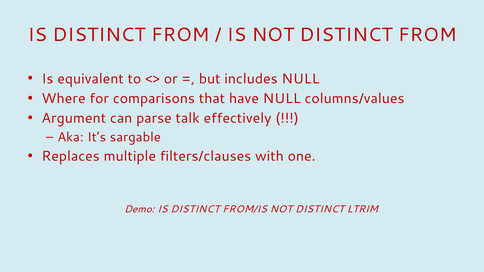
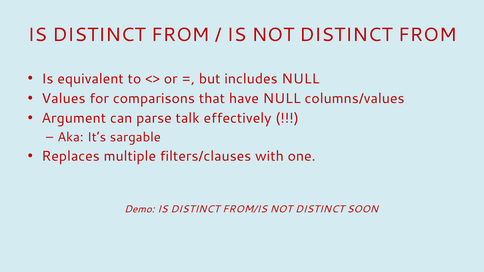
Where: Where -> Values (64, 99)
LTRIM: LTRIM -> SOON (362, 210)
